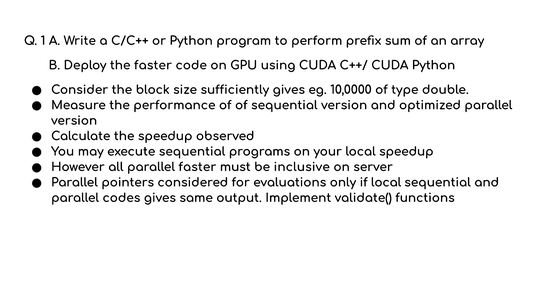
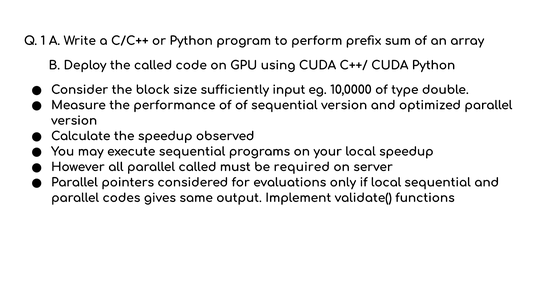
the faster: faster -> called (153, 65)
sufficiently gives: gives -> input (289, 90)
parallel faster: faster -> called (197, 167)
inclusive: inclusive -> required (302, 167)
